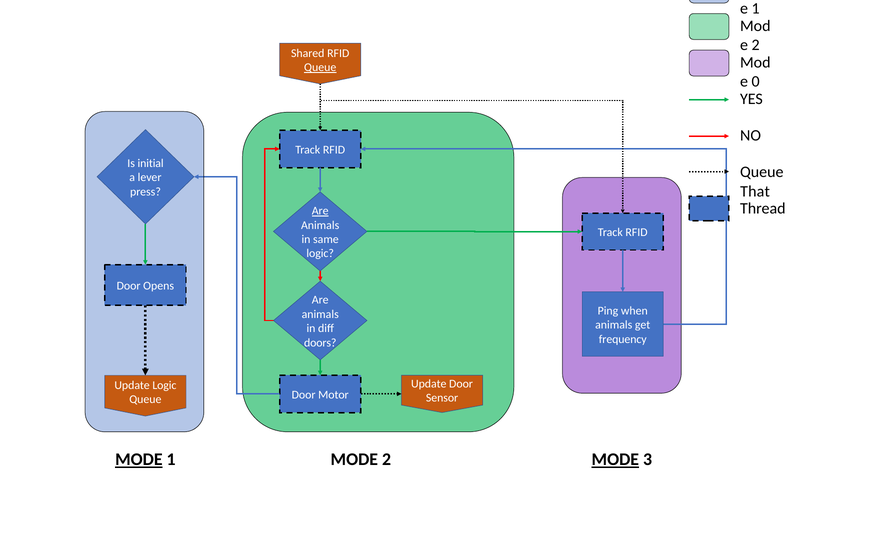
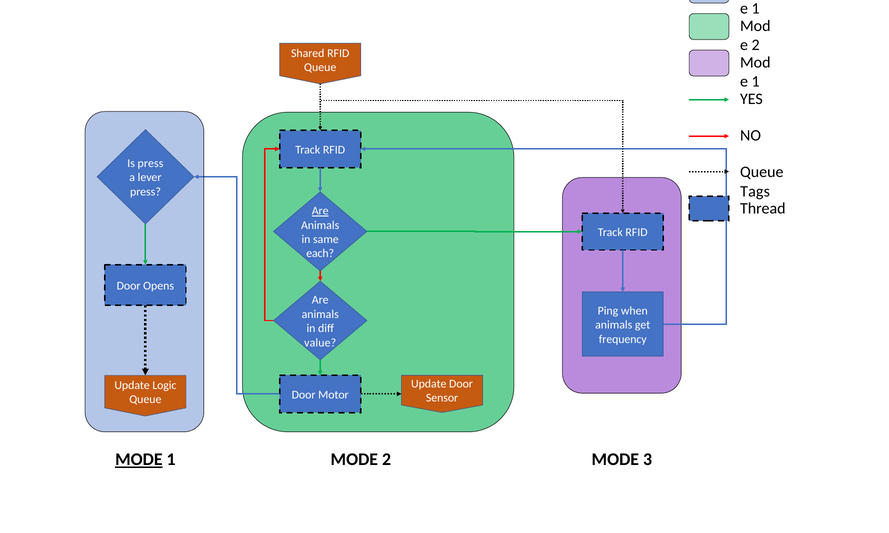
Queue underline: present -> none (320, 67)
0: 0 -> 1 (756, 82)
Is initial: initial -> press (151, 163)
That: That -> Tags (755, 191)
logic: logic -> each (320, 254)
doors: doors -> value (320, 343)
MODE underline: present -> none (615, 460)
